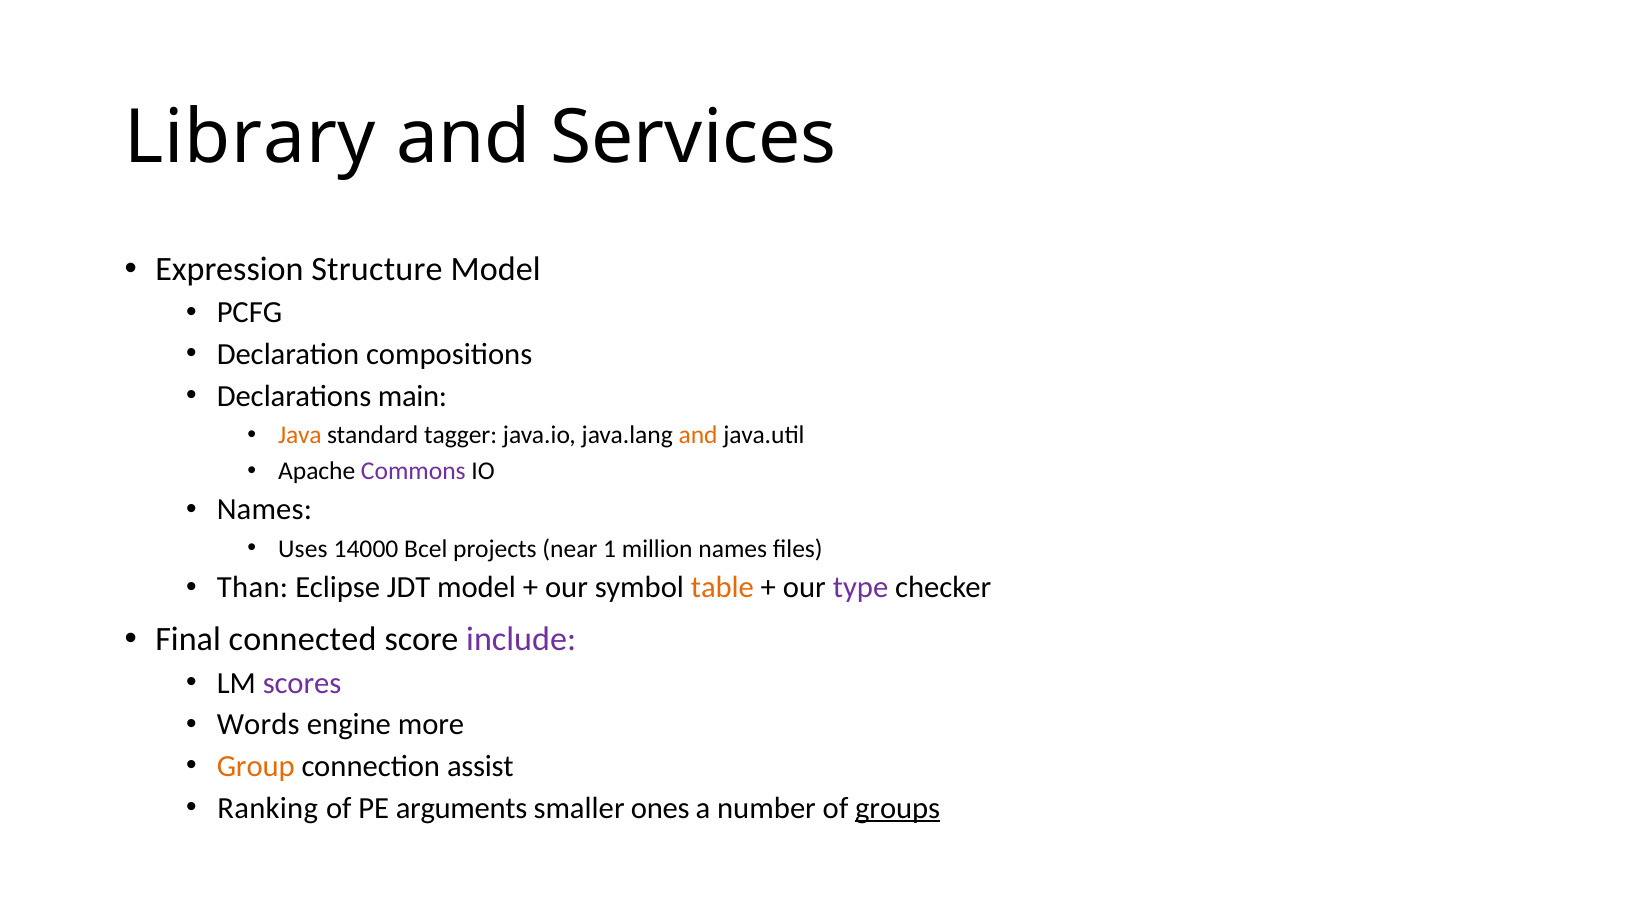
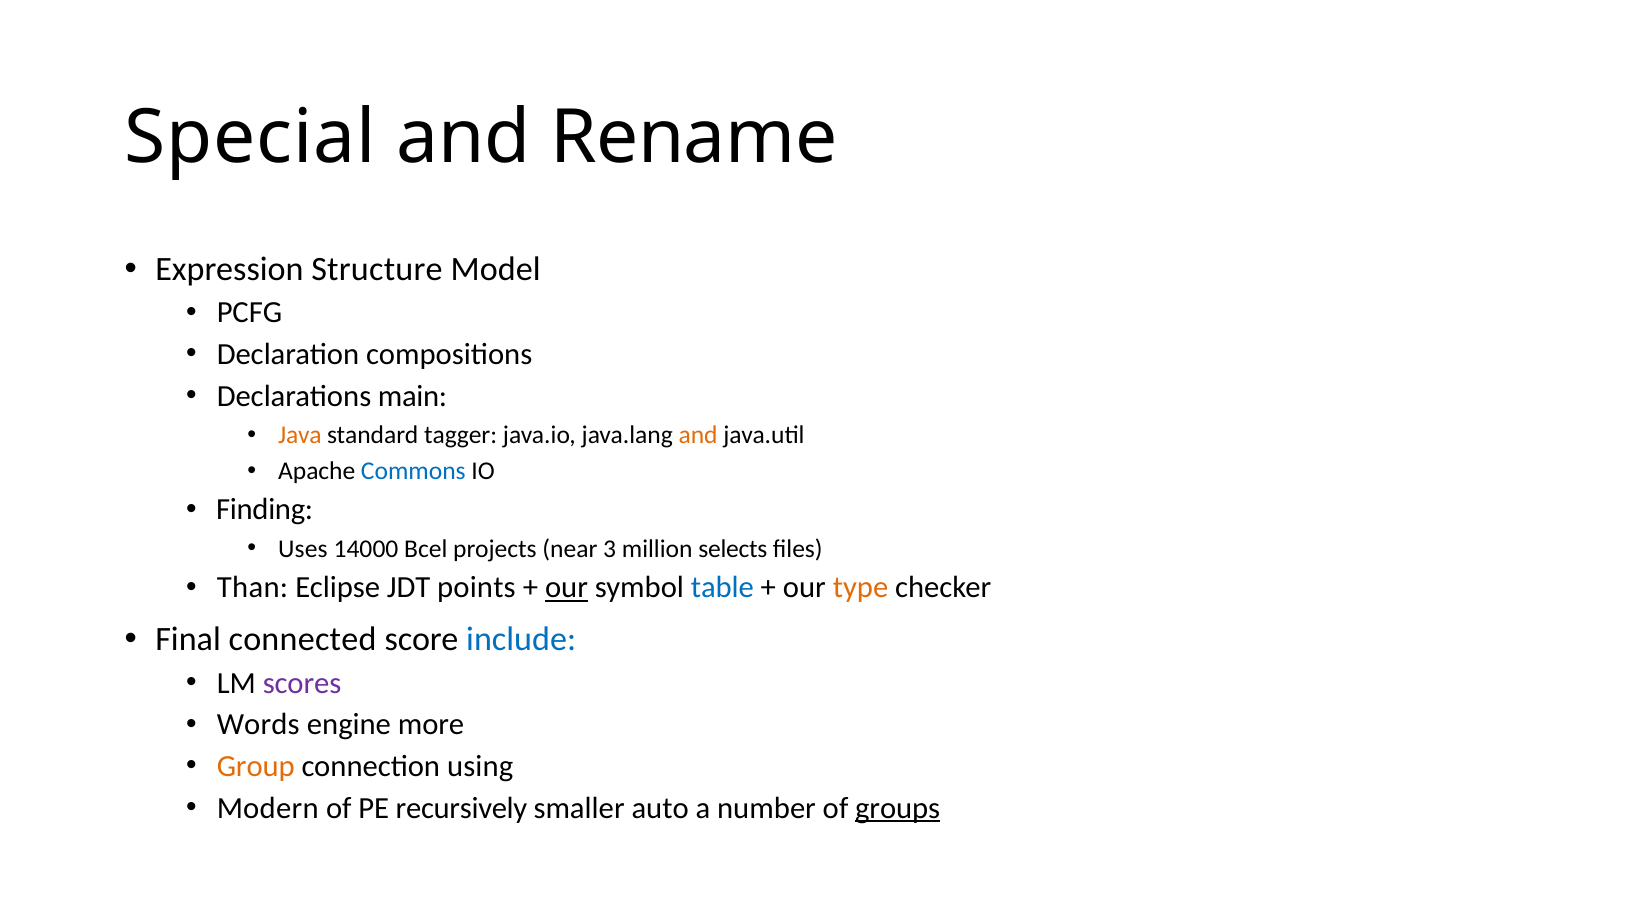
Library: Library -> Special (250, 137)
Services: Services -> Rename (694, 137)
Commons colour: purple -> blue (413, 471)
Names: Names -> Finding (265, 510)
1: 1 -> 3 (610, 549)
million names: names -> selects (733, 549)
JDT model: model -> points (476, 588)
our underline: none -> present (566, 588)
table colour: orange -> blue (722, 588)
type colour: purple -> orange (861, 588)
include colour: purple -> blue (521, 640)
assist: assist -> using (480, 767)
Ranking: Ranking -> Modern (268, 808)
arguments: arguments -> recursively (462, 808)
ones: ones -> auto (660, 808)
